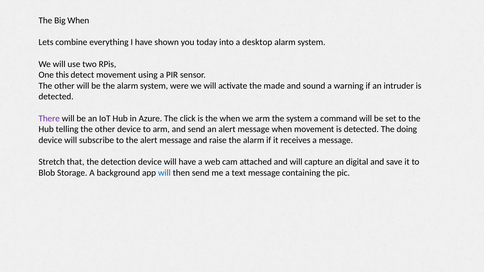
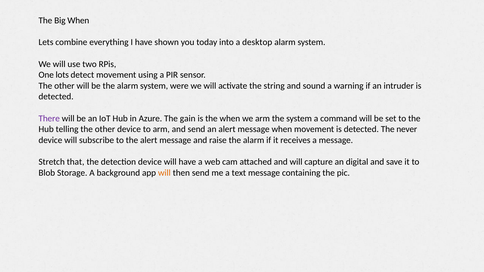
this: this -> lots (62, 75)
made: made -> string (274, 86)
click: click -> gain (188, 119)
doing: doing -> never (407, 129)
will colour: blue -> orange (164, 173)
